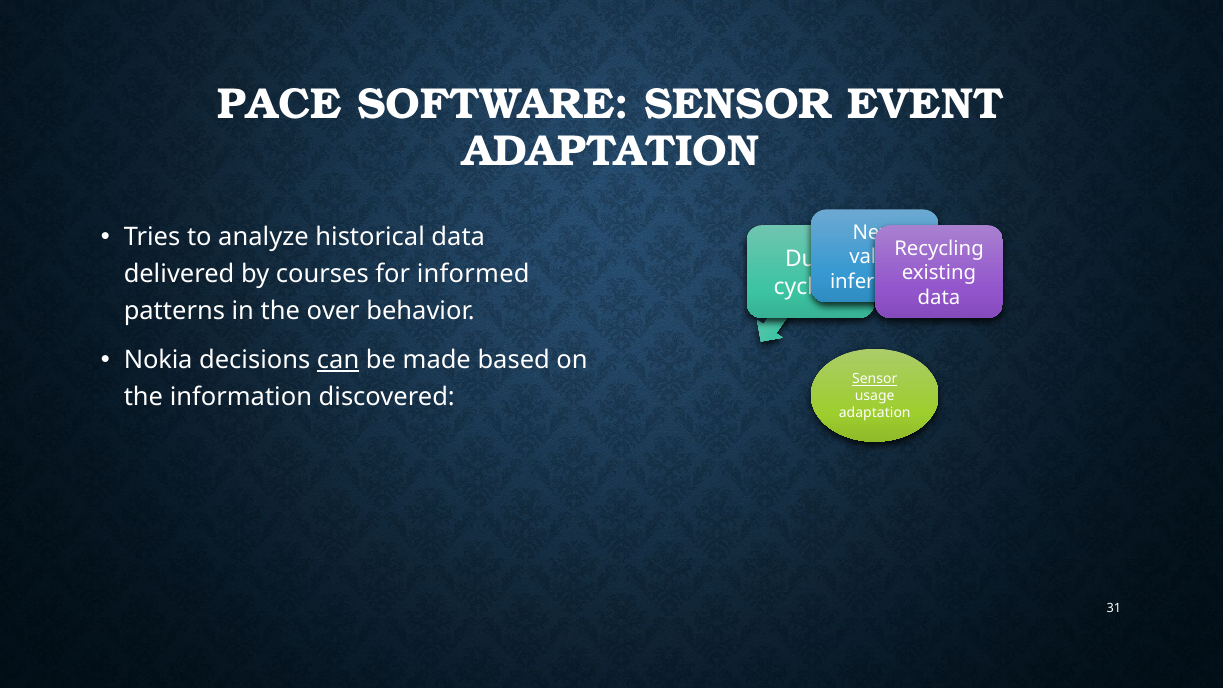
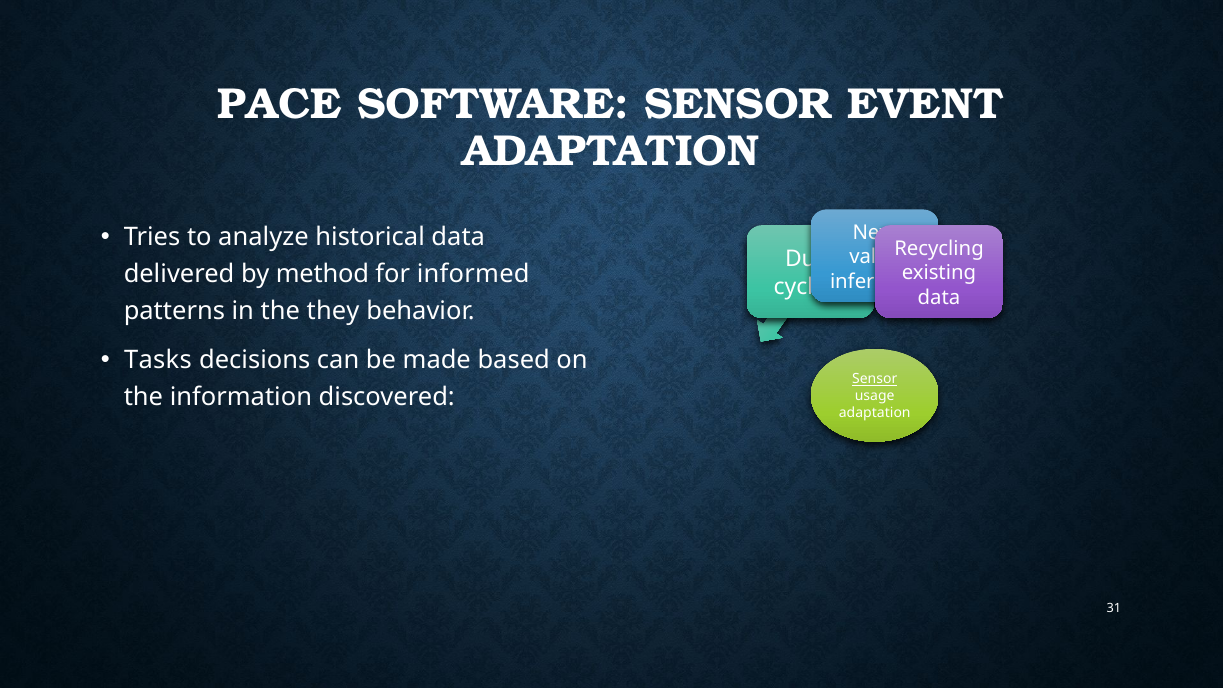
courses: courses -> method (322, 274)
over: over -> they (333, 311)
Nokia: Nokia -> Tasks (158, 360)
can underline: present -> none (338, 360)
